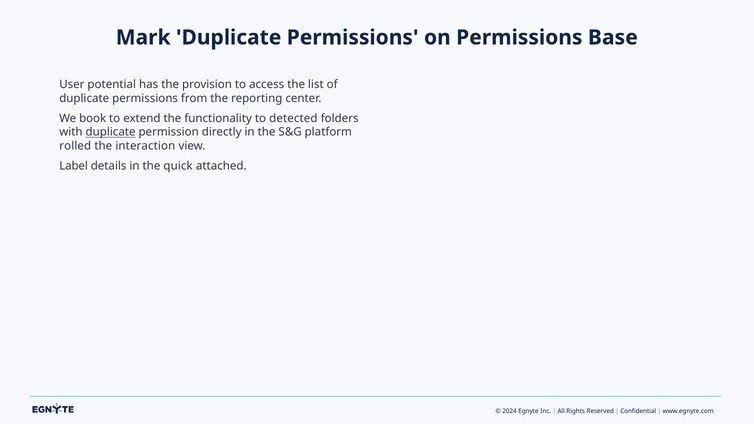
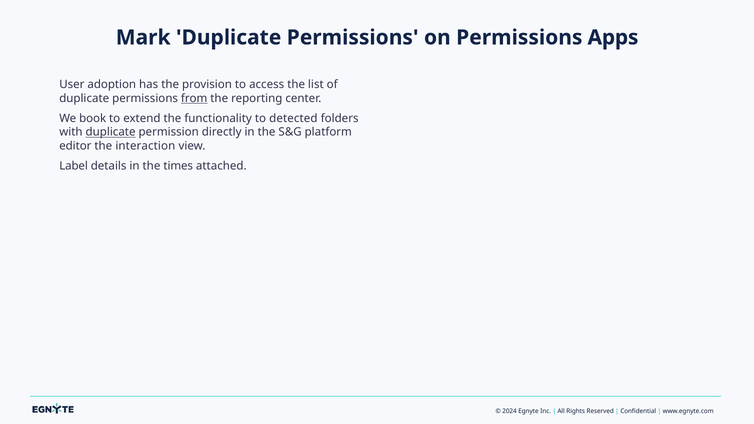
Base: Base -> Apps (613, 37)
potential: potential -> adoption (112, 84)
from underline: none -> present (194, 98)
rolled: rolled -> editor (75, 146)
quick: quick -> times (178, 166)
